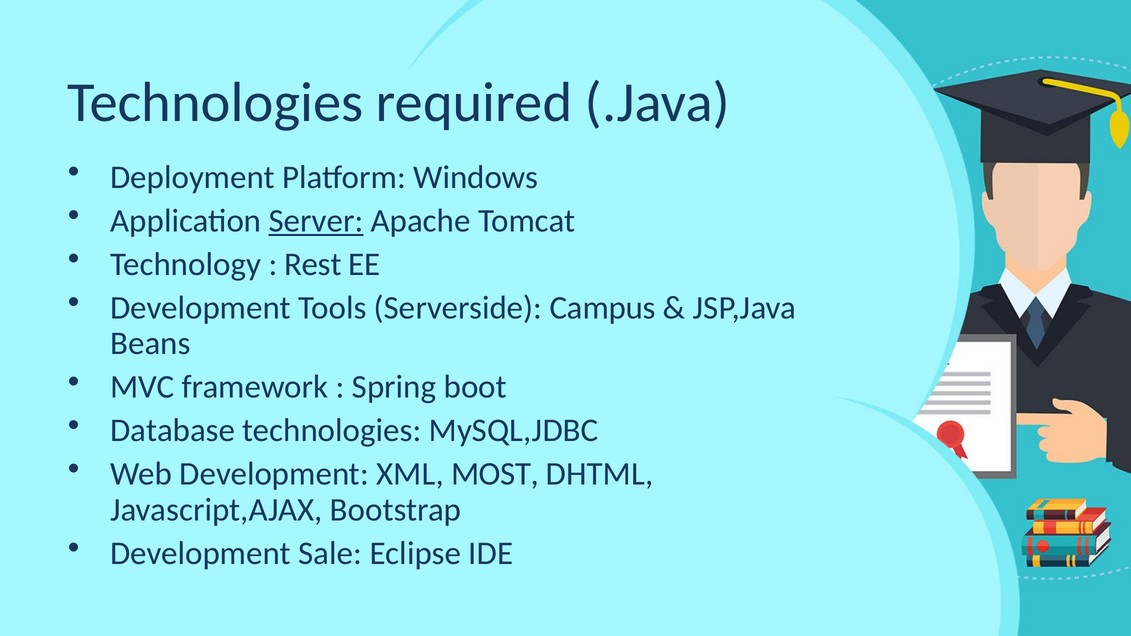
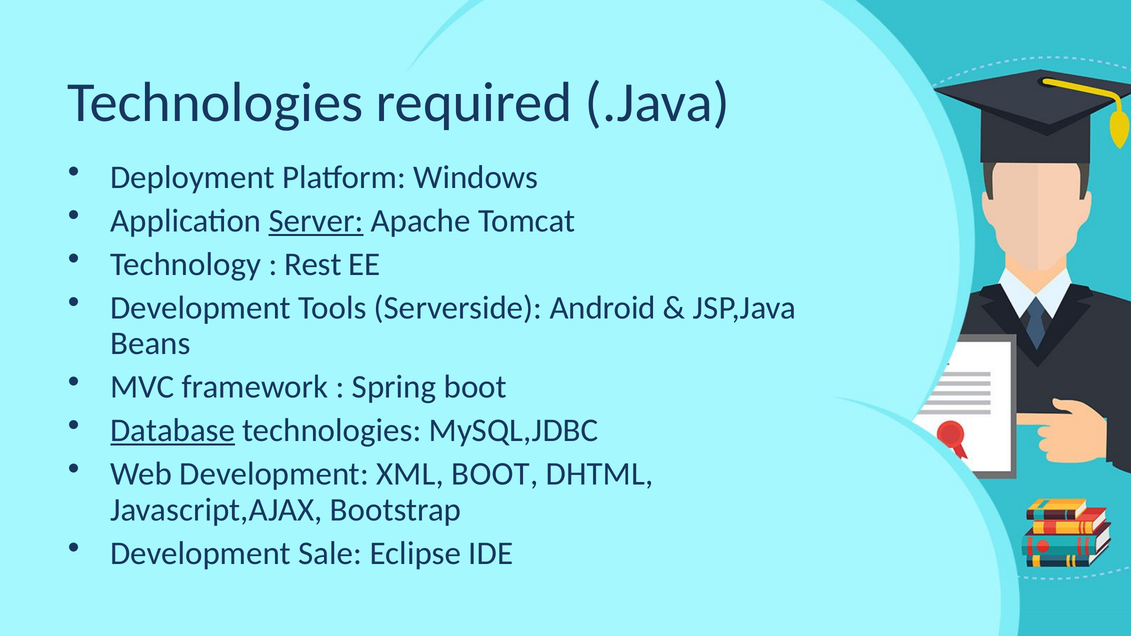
Campus: Campus -> Android (603, 308)
Database underline: none -> present (173, 431)
XML MOST: MOST -> BOOT (495, 474)
